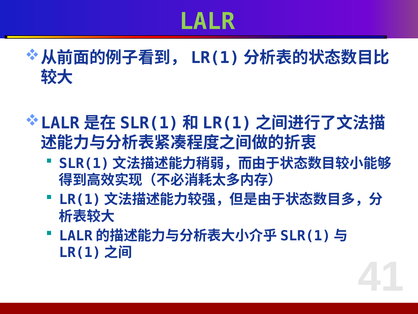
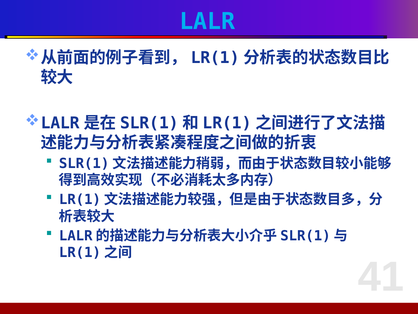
LALR colour: light green -> light blue (207, 21)
